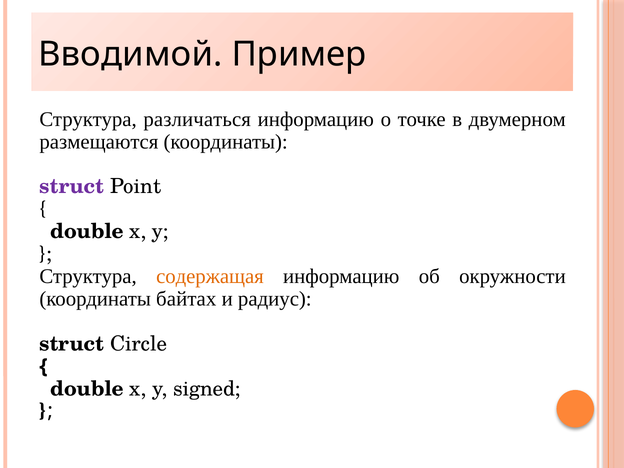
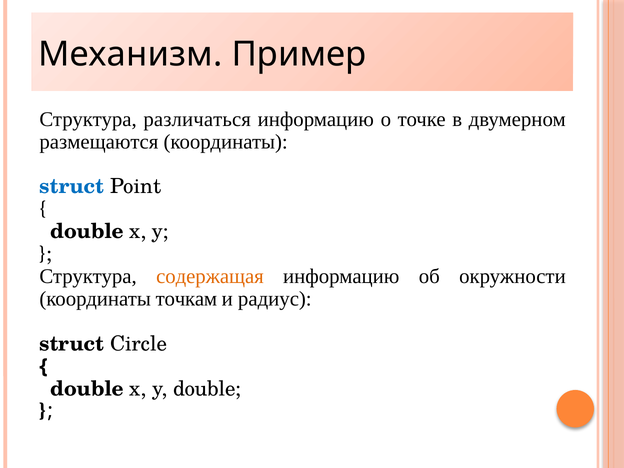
Вводимой: Вводимой -> Механизм (130, 54)
struct colour: purple -> blue (72, 187)
байтах: байтах -> точкам (186, 299)
y signed: signed -> double (207, 389)
